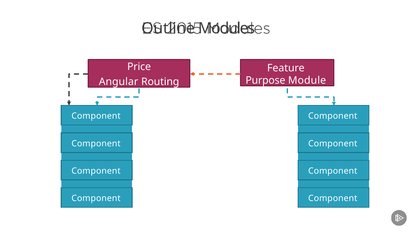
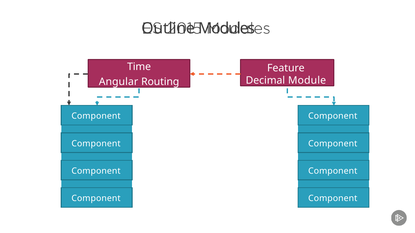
Price: Price -> Time (139, 67)
Purpose: Purpose -> Decimal (265, 81)
